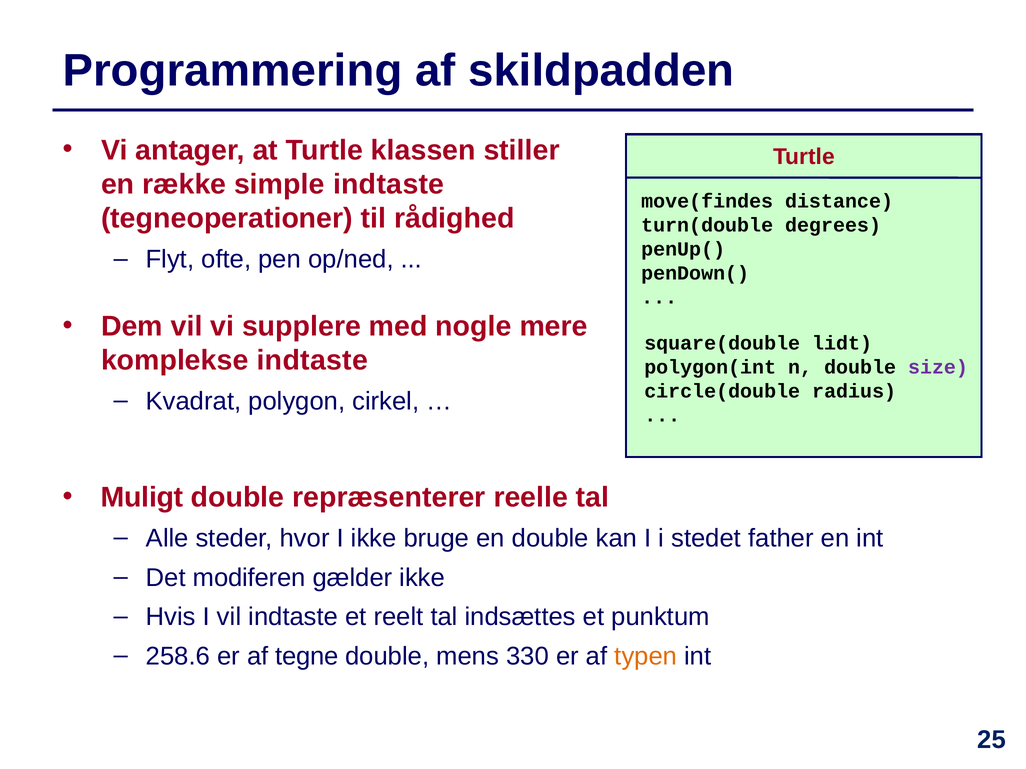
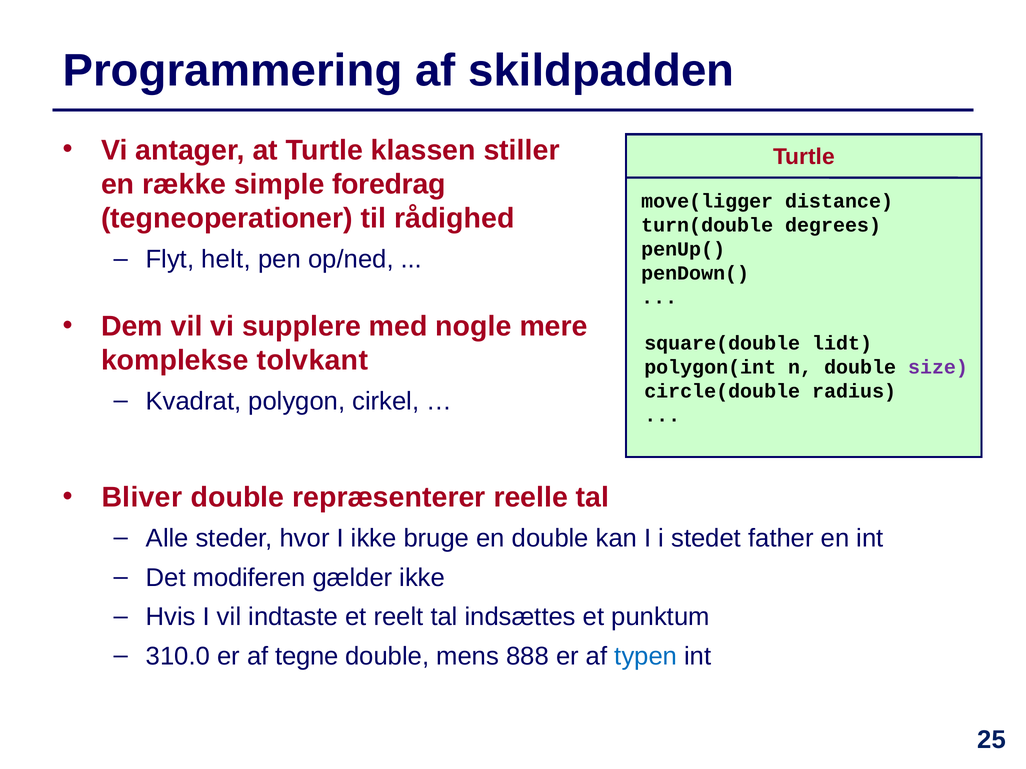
simple indtaste: indtaste -> foredrag (389, 185)
move(findes: move(findes -> move(ligger (707, 201)
ofte: ofte -> helt (226, 260)
komplekse indtaste: indtaste -> tolvkant (312, 361)
Muligt: Muligt -> Bliver (142, 498)
258.6: 258.6 -> 310.0 (178, 657)
330: 330 -> 888 (528, 657)
typen colour: orange -> blue (646, 657)
